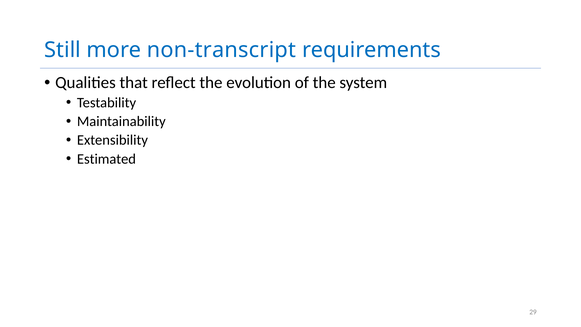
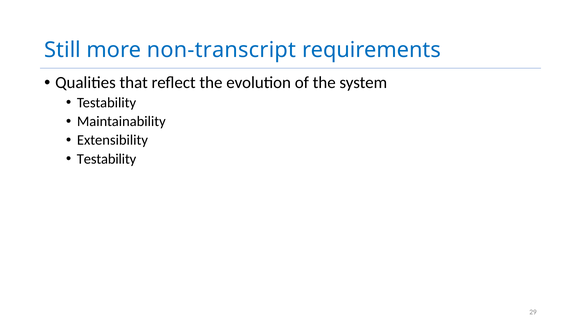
Estimated: Estimated -> Testability (107, 159)
